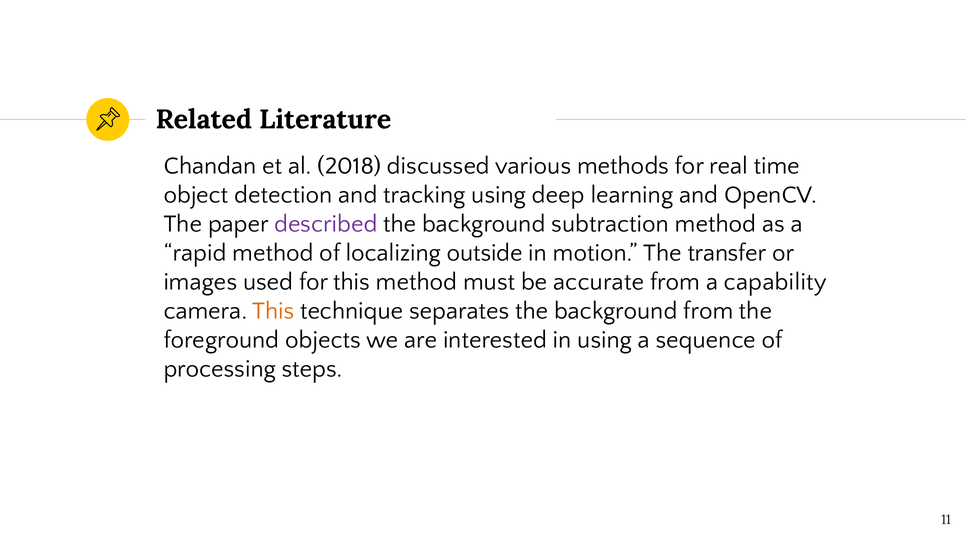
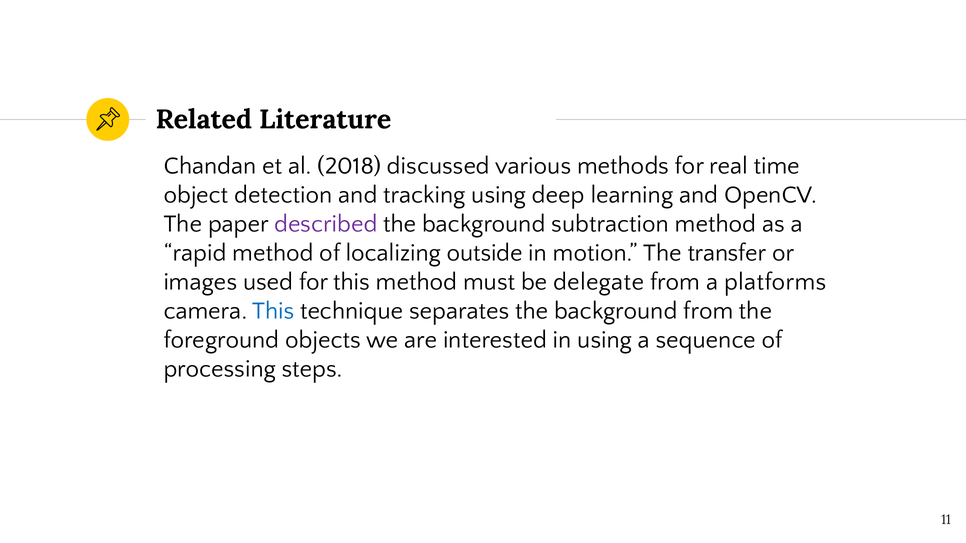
accurate: accurate -> delegate (599, 282)
capability: capability -> platforms (775, 282)
This colour: orange -> blue (273, 311)
